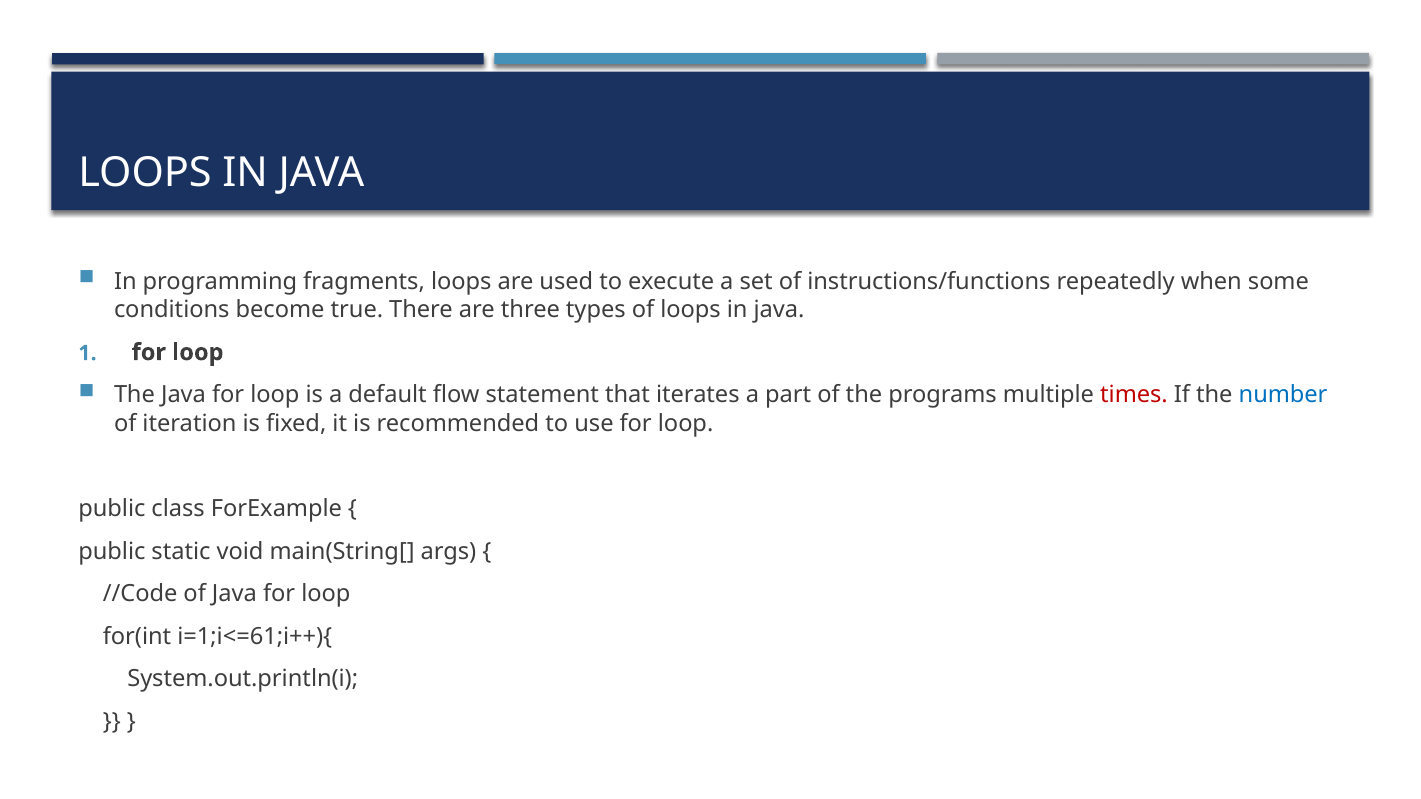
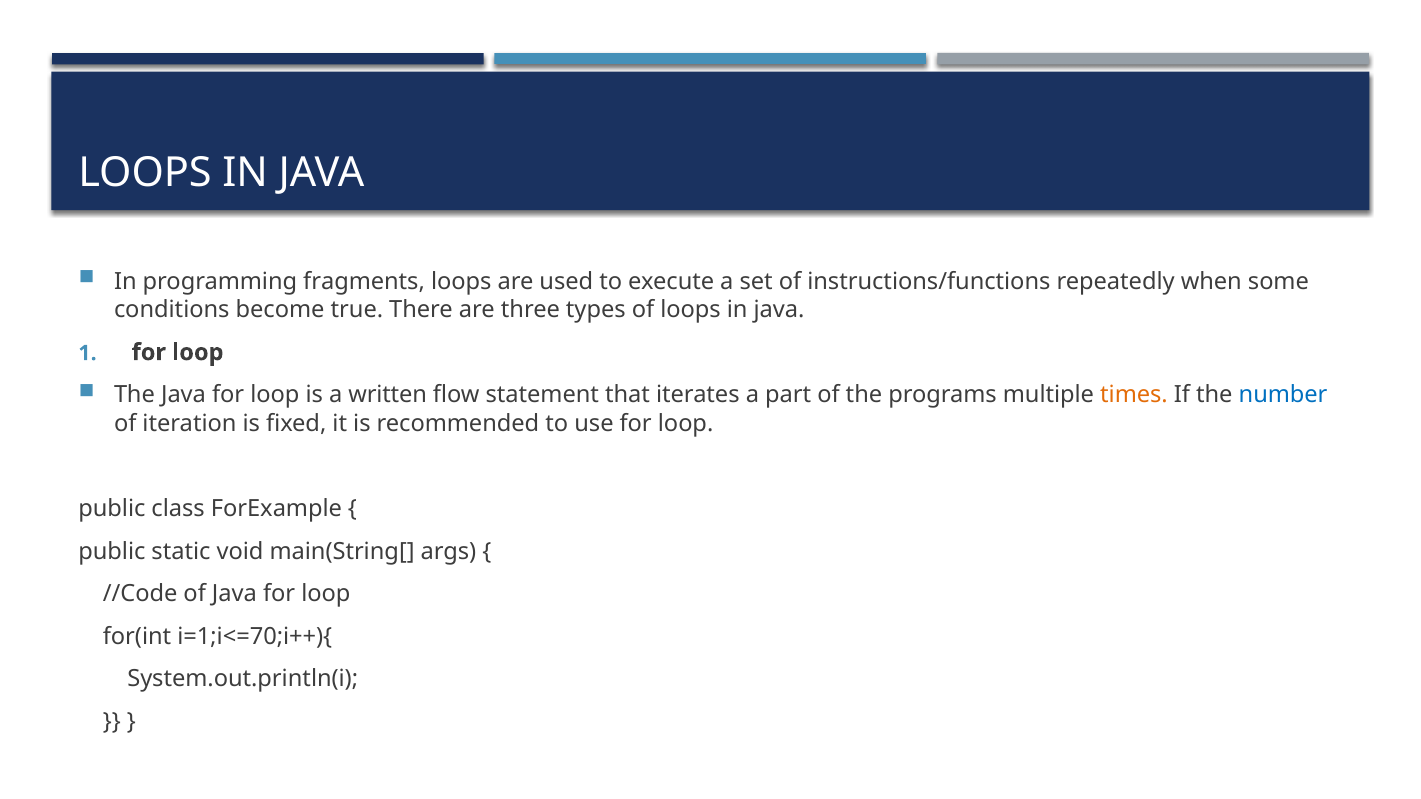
default: default -> written (388, 395)
times colour: red -> orange (1134, 395)
i=1;i<=61;i++){: i=1;i<=61;i++){ -> i=1;i<=70;i++){ (255, 637)
